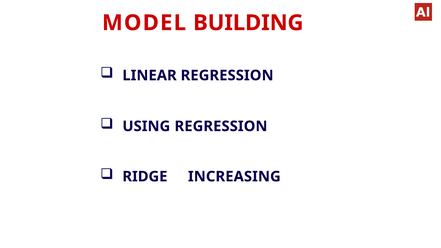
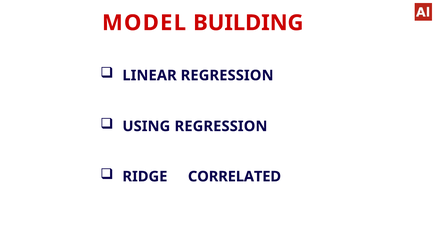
INCREASING: INCREASING -> CORRELATED (234, 177)
